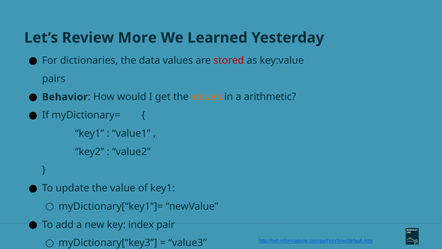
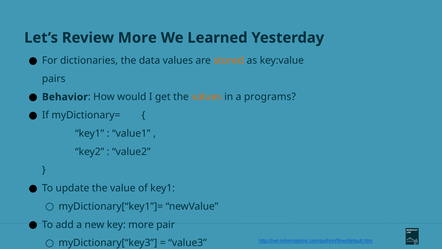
stored colour: red -> orange (229, 60)
arithmetic: arithmetic -> programs (270, 97)
key index: index -> more (141, 224)
